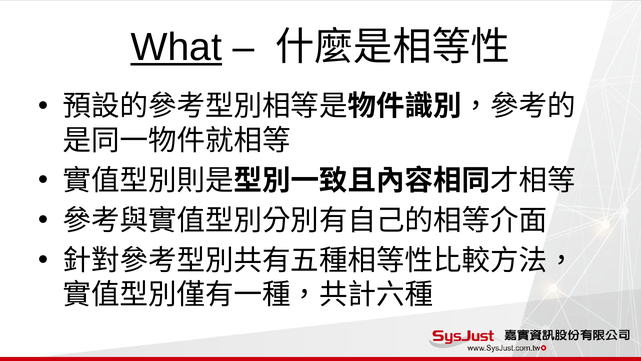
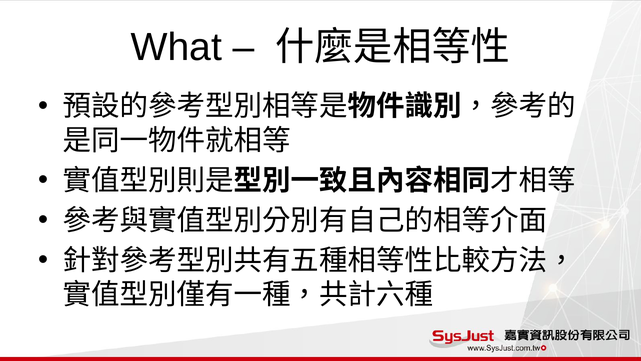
What underline: present -> none (176, 47)
